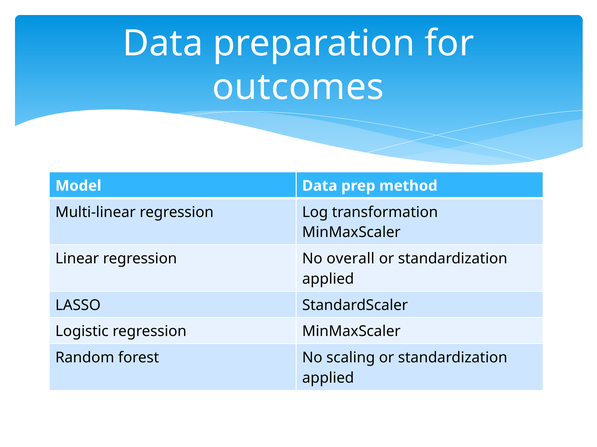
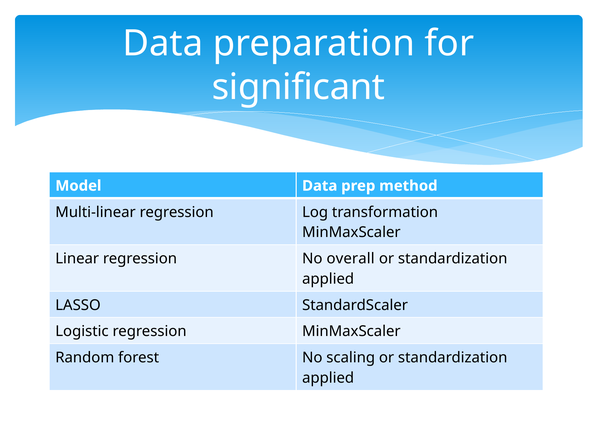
outcomes: outcomes -> significant (299, 87)
